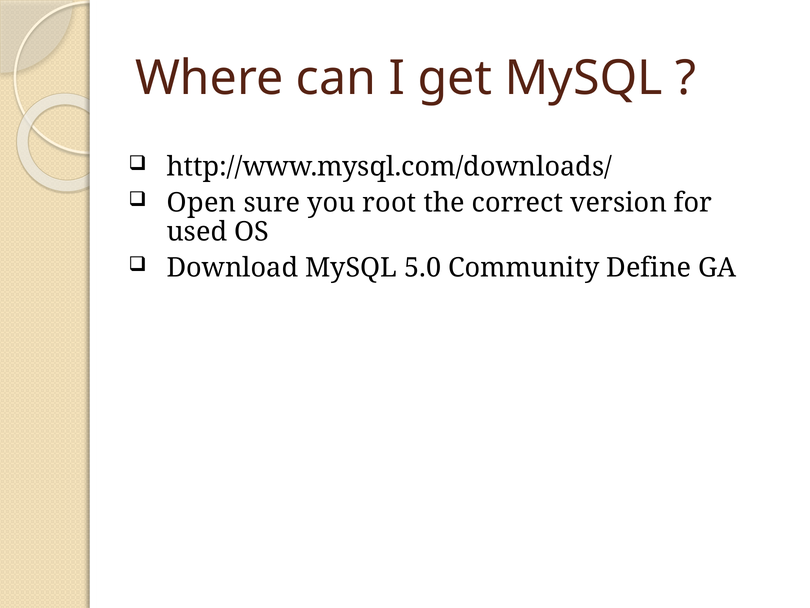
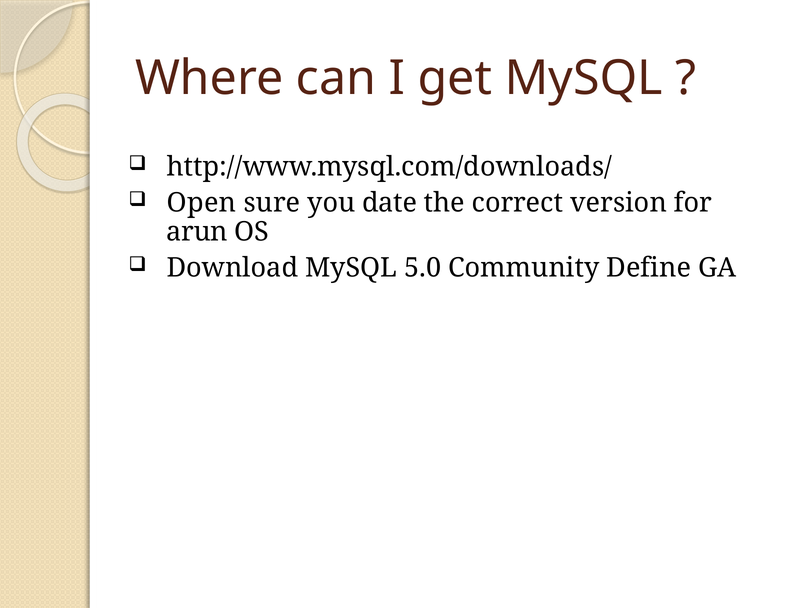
root: root -> date (390, 203)
used: used -> arun (197, 232)
